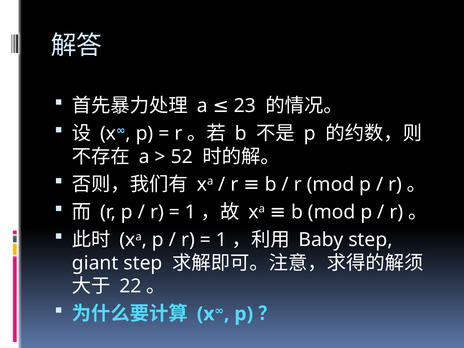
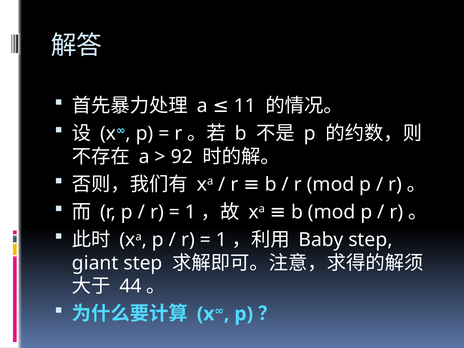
23: 23 -> 11 (245, 106)
52: 52 -> 92 (182, 157)
22: 22 -> 44 (131, 286)
